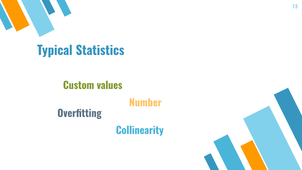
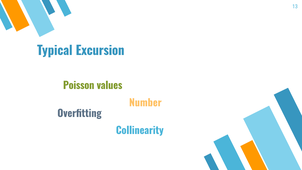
Statistics: Statistics -> Excursion (100, 51)
Custom: Custom -> Poisson (79, 86)
